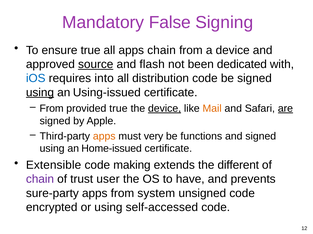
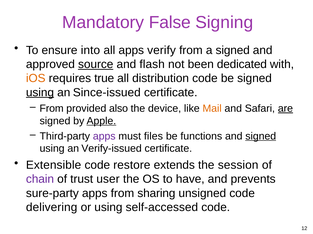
ensure true: true -> into (90, 50)
apps chain: chain -> verify (162, 50)
a device: device -> signed (233, 50)
iOS colour: blue -> orange (36, 79)
into: into -> true (104, 79)
Using-issued: Using-issued -> Since-issued (107, 93)
provided true: true -> also (119, 109)
device underline: present -> none (165, 109)
Apple underline: none -> present (101, 121)
apps colour: orange -> purple (104, 137)
very: very -> files (153, 137)
signed underline: none -> present (261, 137)
Home-issued: Home-issued -> Verify-issued (112, 149)
making: making -> restore (132, 166)
different: different -> session (238, 166)
system: system -> sharing (156, 194)
encrypted: encrypted -> delivering (52, 208)
